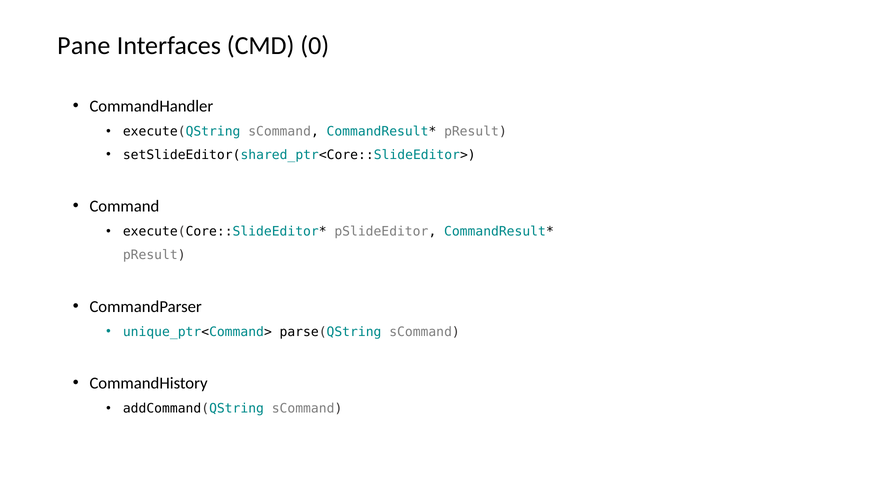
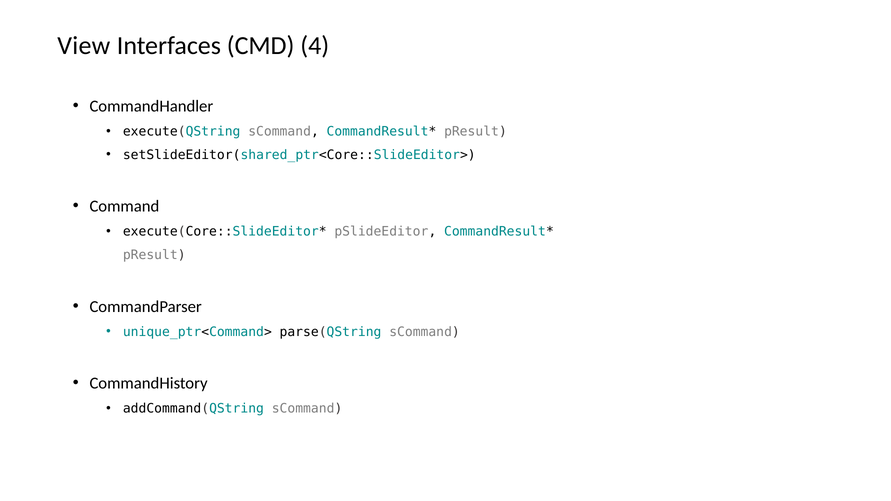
Pane: Pane -> View (84, 46)
0: 0 -> 4 (315, 46)
